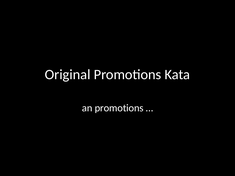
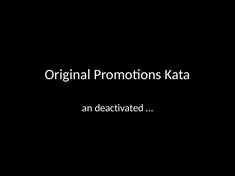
an promotions: promotions -> deactivated (119, 108)
